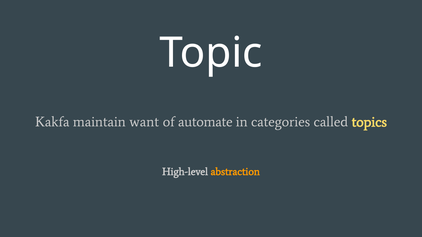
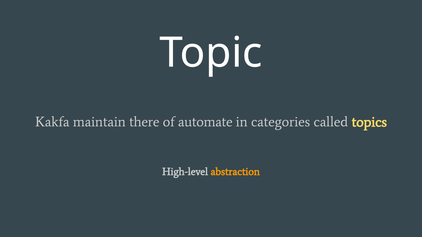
want: want -> there (144, 122)
